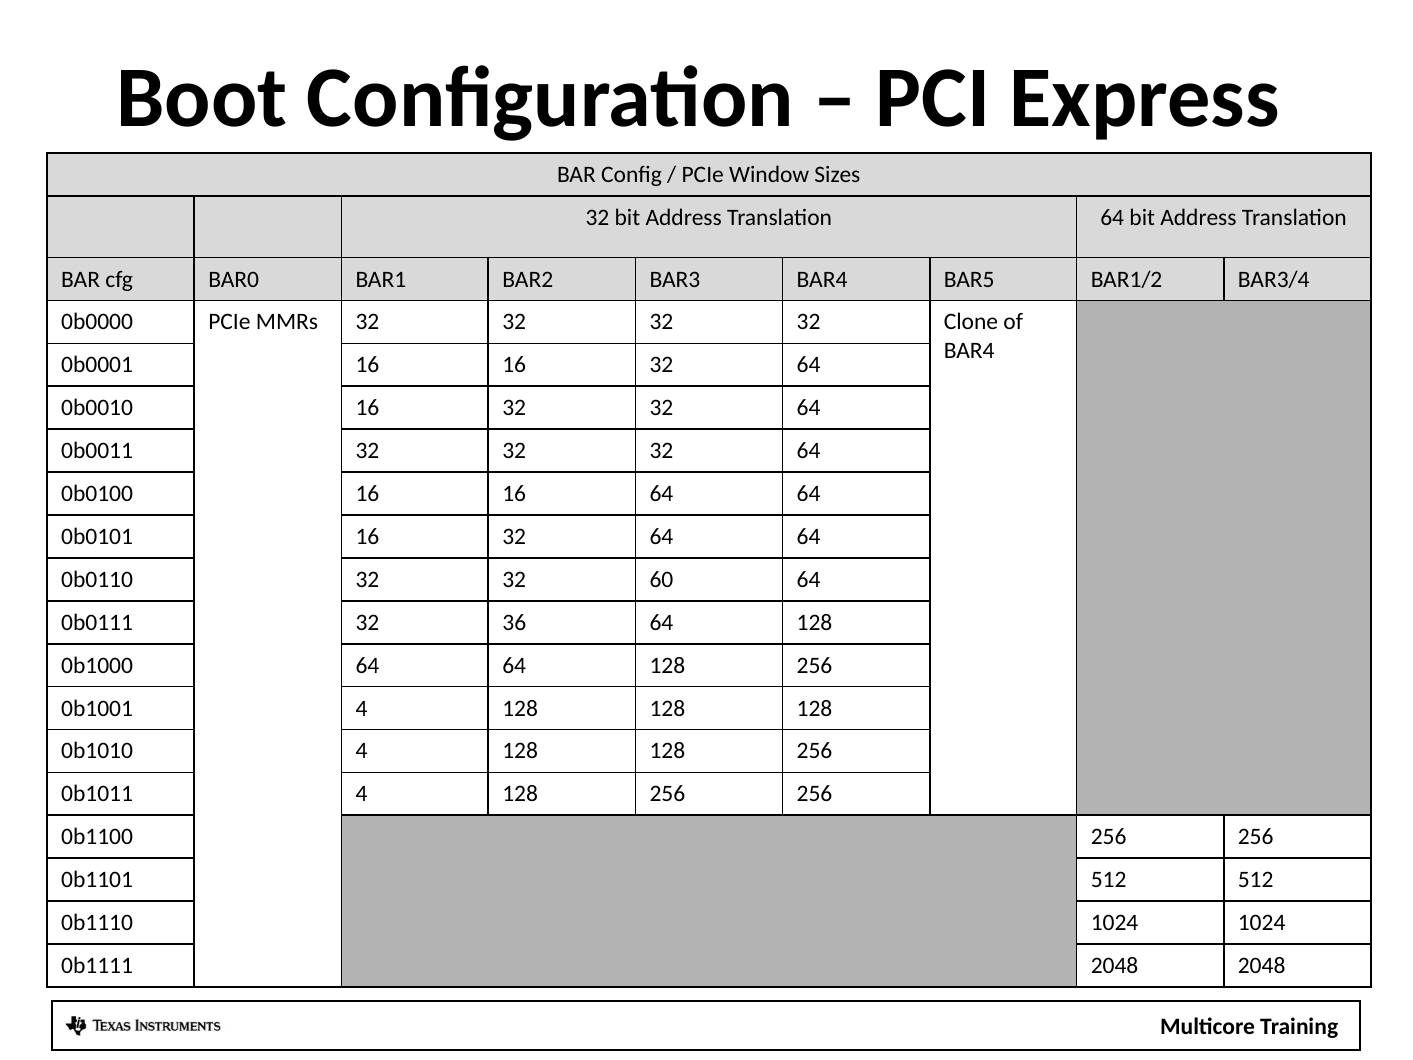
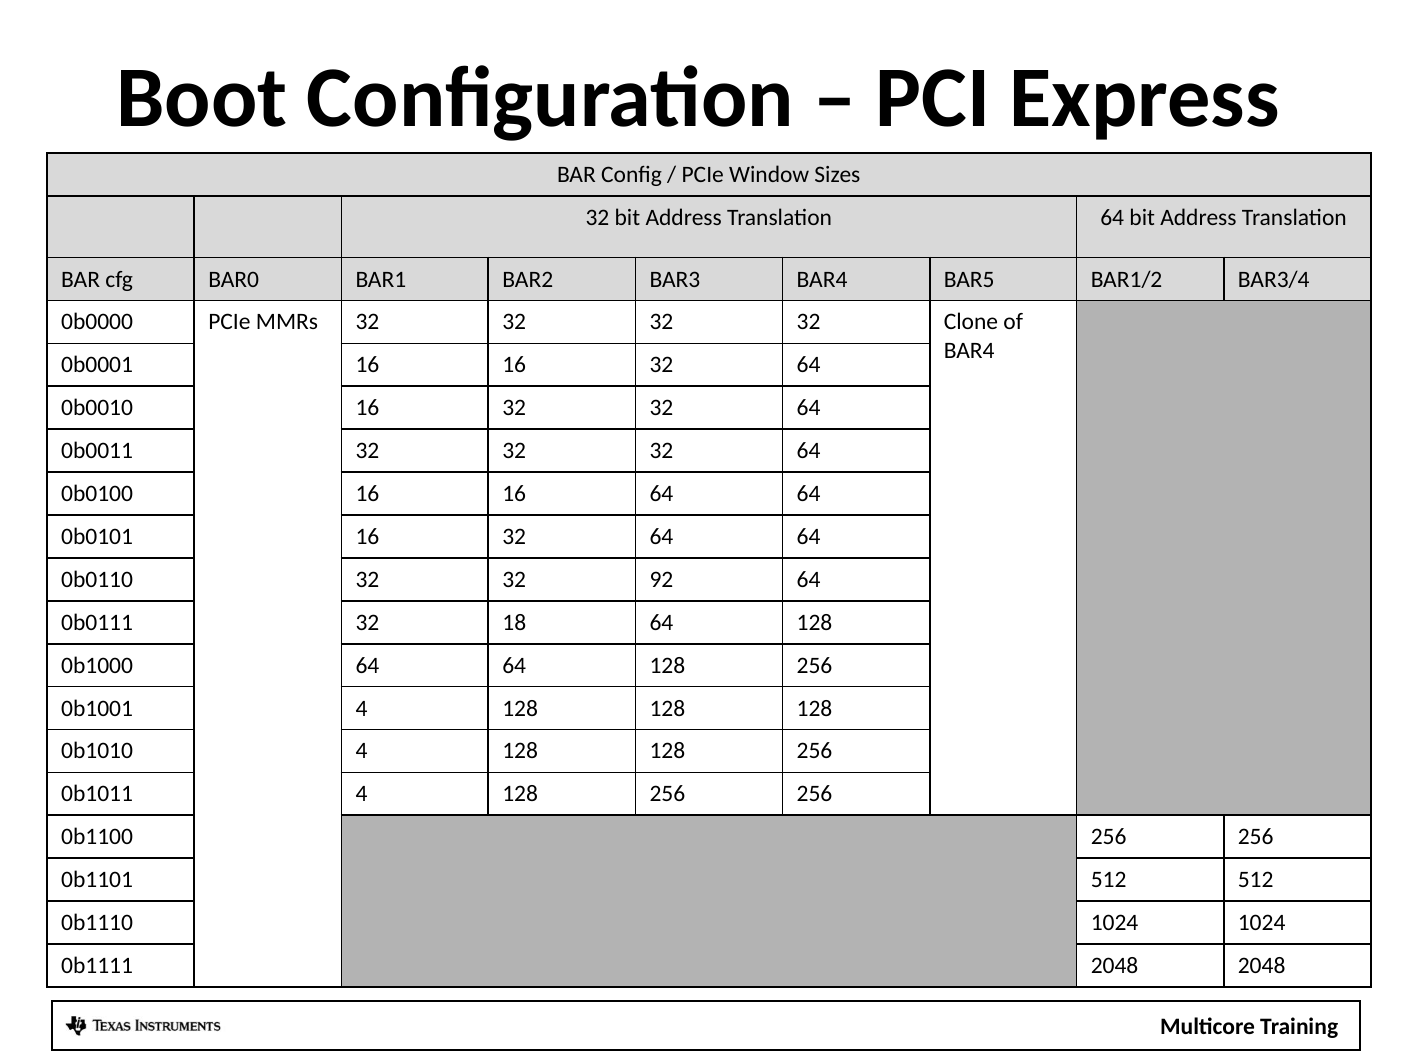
60: 60 -> 92 (661, 579)
36: 36 -> 18 (514, 622)
